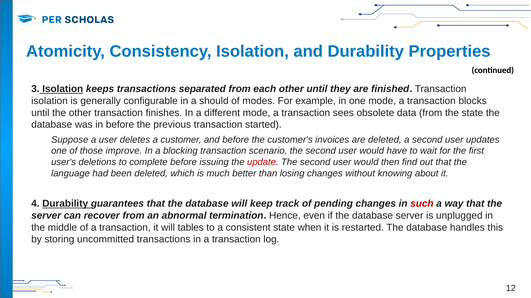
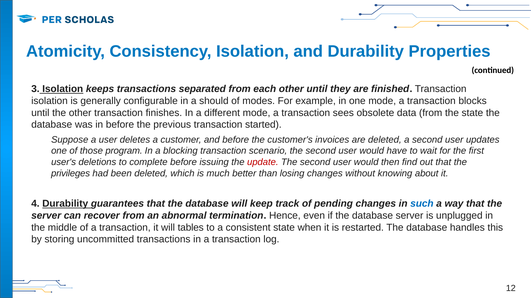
improve: improve -> program (124, 151)
language: language -> privileges (71, 174)
such colour: red -> blue (422, 204)
